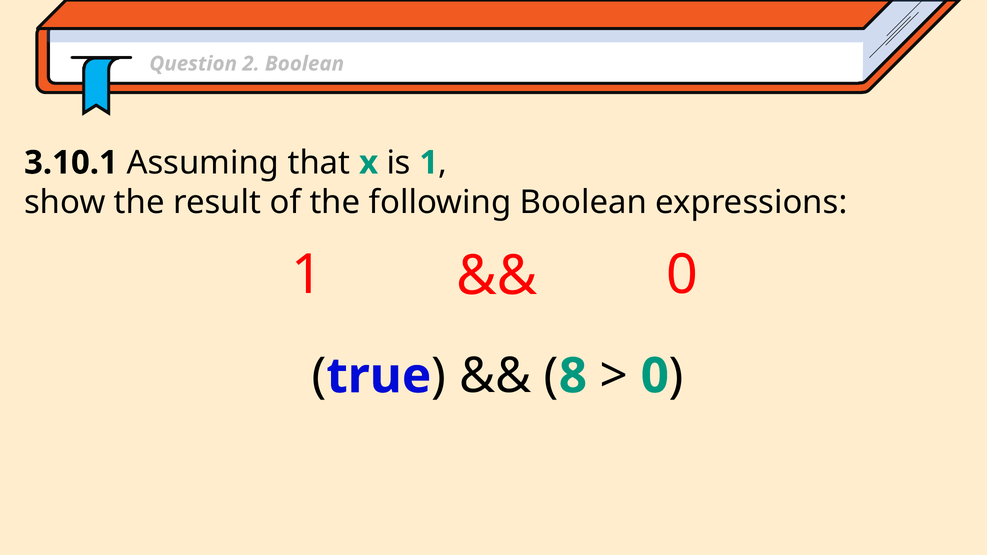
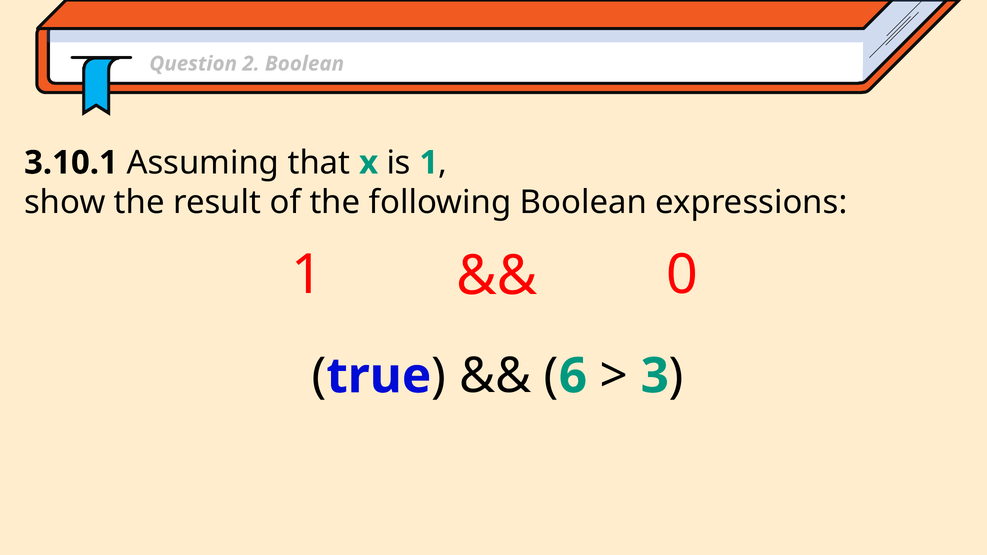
8: 8 -> 6 (573, 376)
0: 0 -> 3 (655, 376)
